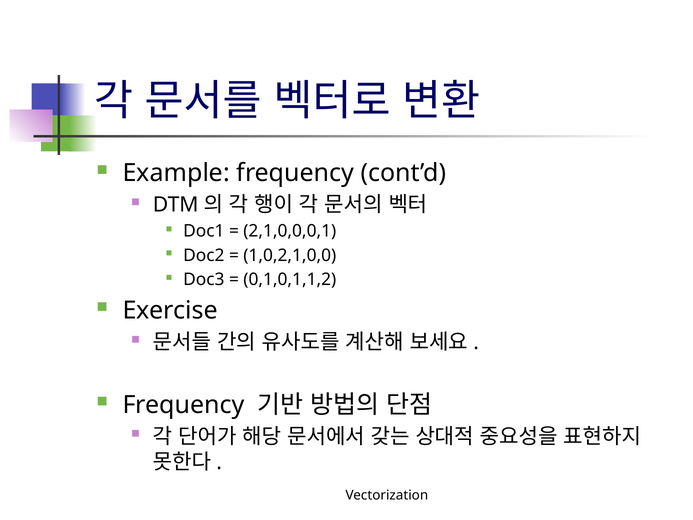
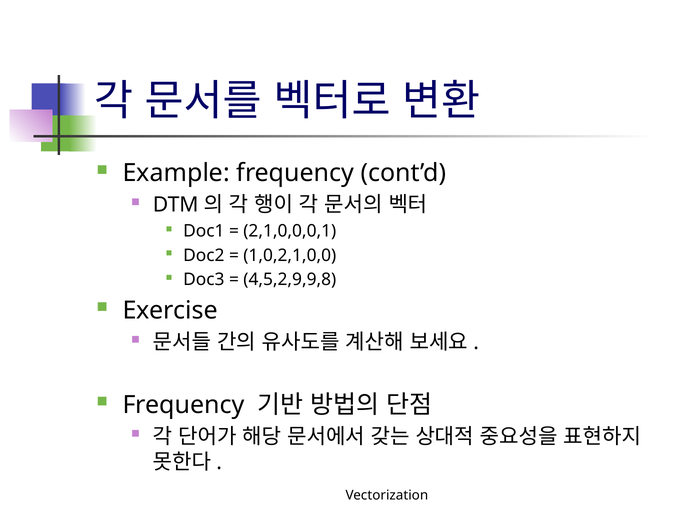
0,1,0,1,1,2: 0,1,0,1,1,2 -> 4,5,2,9,9,8 (290, 280)
